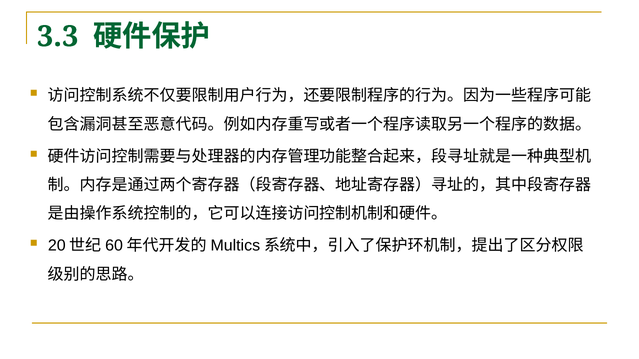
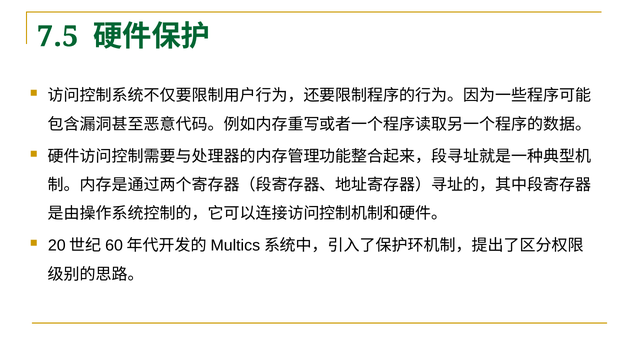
3.3: 3.3 -> 7.5 (58, 37)
